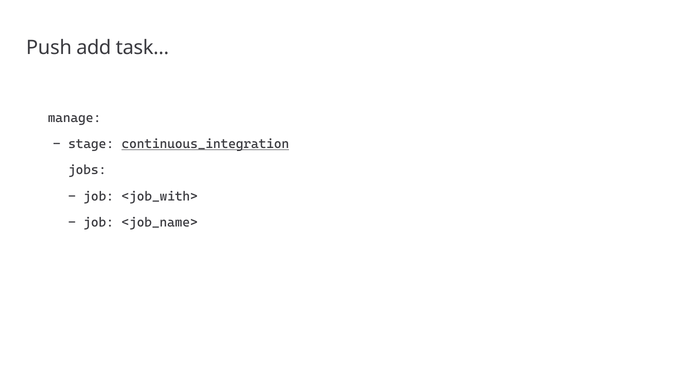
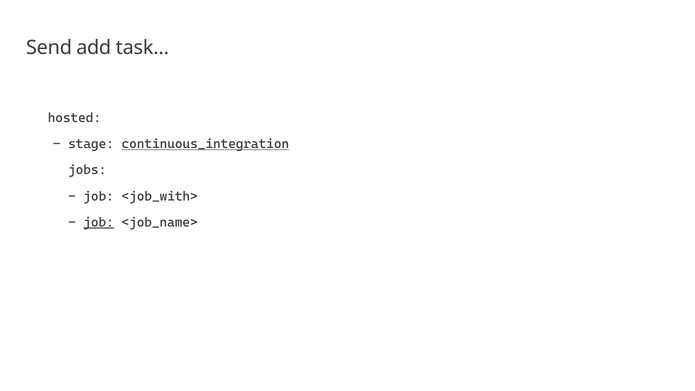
Push: Push -> Send (49, 48)
manage: manage -> hosted (74, 118)
job underline: none -> present (99, 222)
